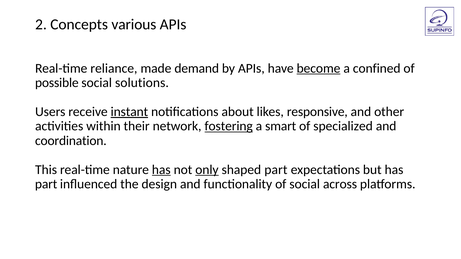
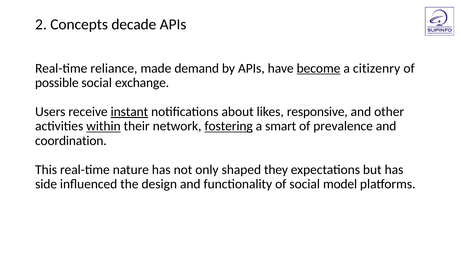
various: various -> decade (134, 24)
confined: confined -> citizenry (377, 68)
solutions: solutions -> exchange (142, 83)
within underline: none -> present (103, 126)
specialized: specialized -> prevalence (343, 126)
has underline: present -> none (161, 170)
only underline: present -> none (207, 170)
shaped part: part -> they (276, 170)
part: part -> side (46, 184)
across: across -> model (340, 184)
